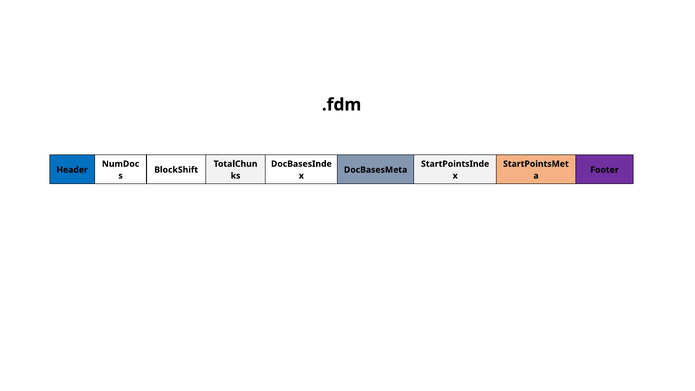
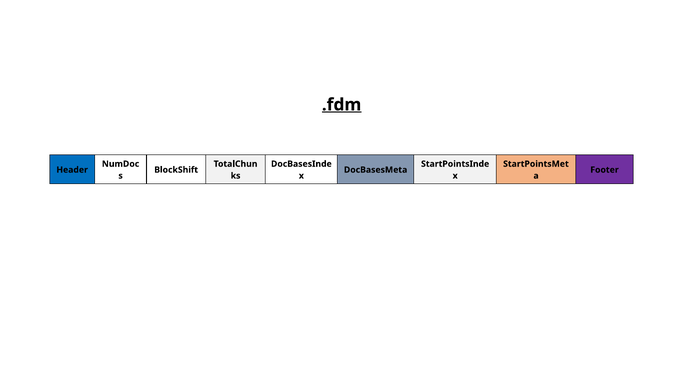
.fdm underline: none -> present (342, 105)
